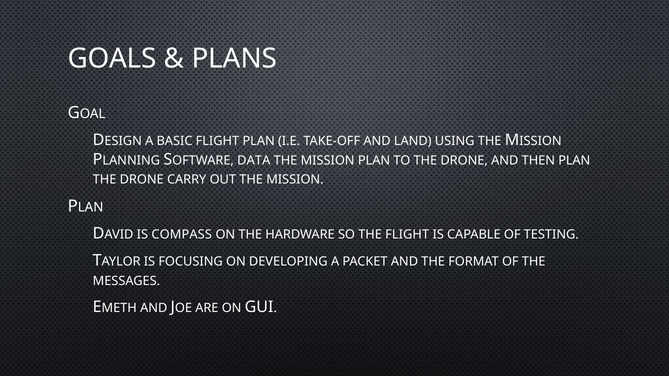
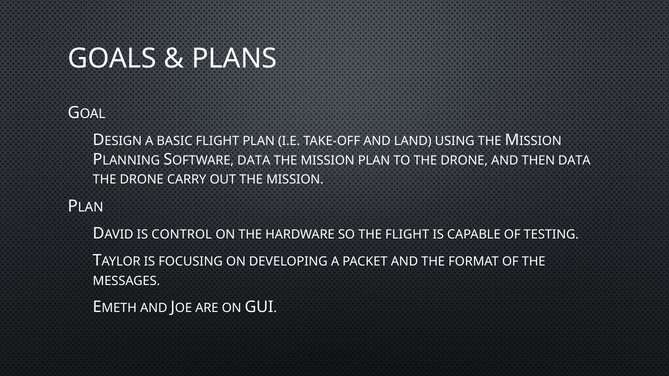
THEN PLAN: PLAN -> DATA (574, 160)
COMPASS: COMPASS -> CONTROL (182, 235)
